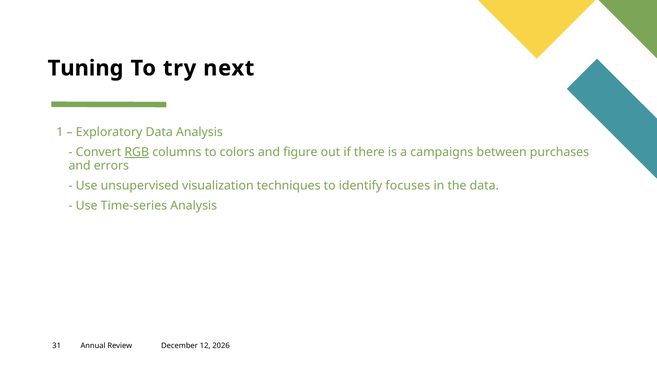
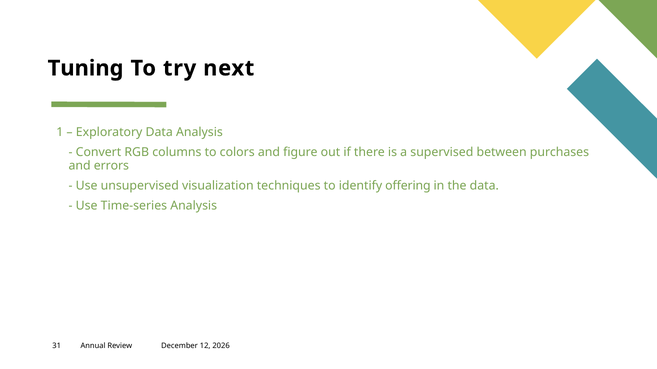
RGB underline: present -> none (137, 152)
campaigns: campaigns -> supervised (442, 152)
focuses: focuses -> offering (408, 186)
